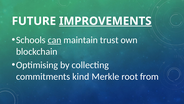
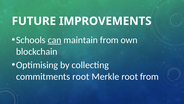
IMPROVEMENTS underline: present -> none (105, 21)
maintain trust: trust -> from (109, 40)
commitments kind: kind -> root (81, 76)
